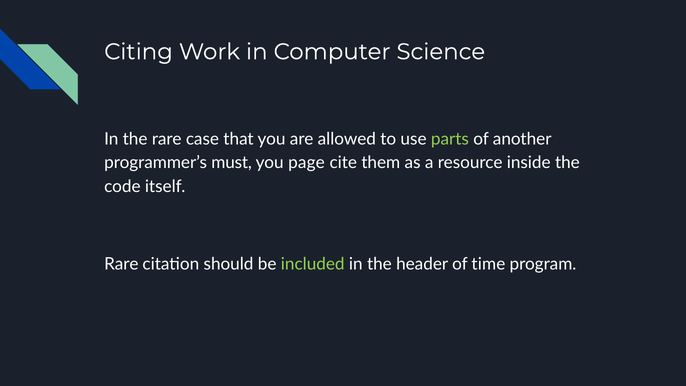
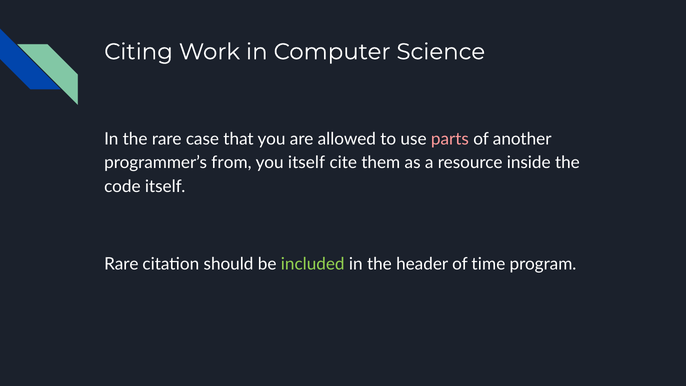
parts colour: light green -> pink (450, 139)
must: must -> from (231, 163)
you page: page -> itself (307, 163)
